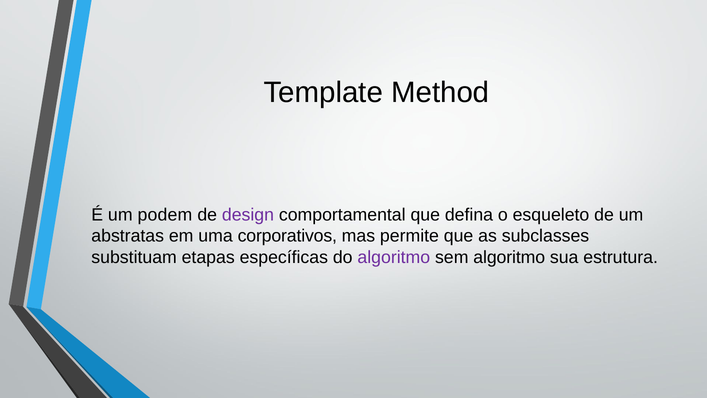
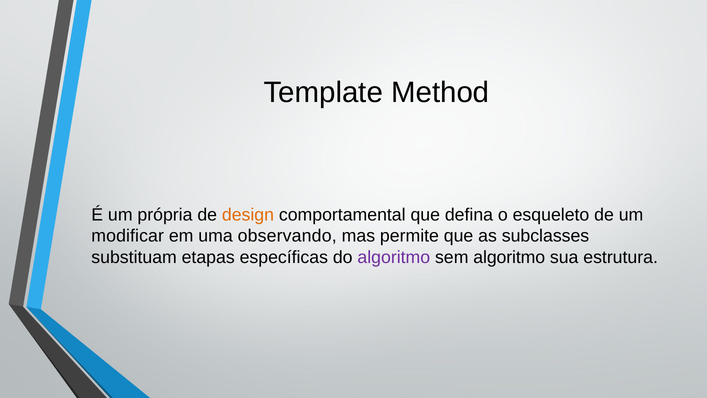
podem: podem -> própria (165, 215)
design colour: purple -> orange (248, 215)
abstratas: abstratas -> modificar (128, 236)
corporativos: corporativos -> observando (287, 236)
